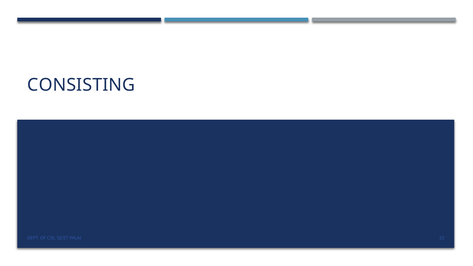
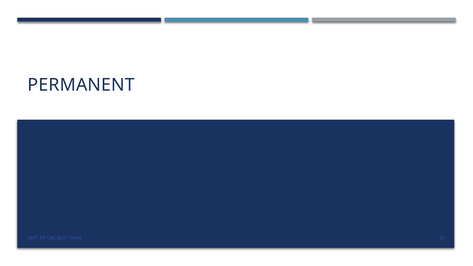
CONSISTING: CONSISTING -> PERMANENT (81, 85)
